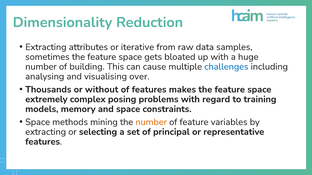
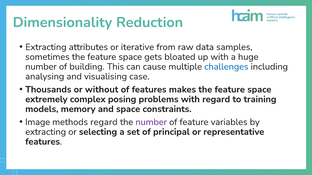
over: over -> case (139, 77)
Space: Space -> Image (38, 122)
methods mining: mining -> regard (104, 122)
number colour: orange -> purple (151, 122)
